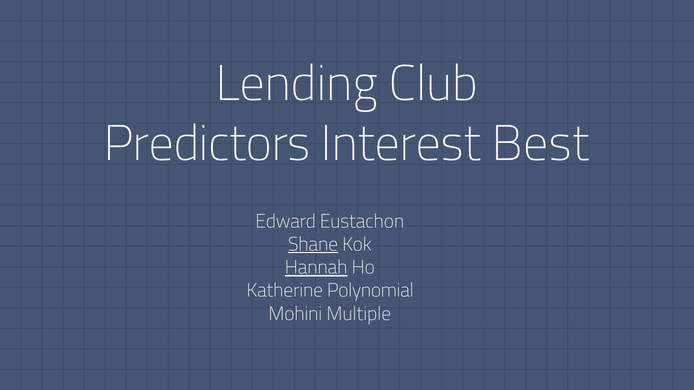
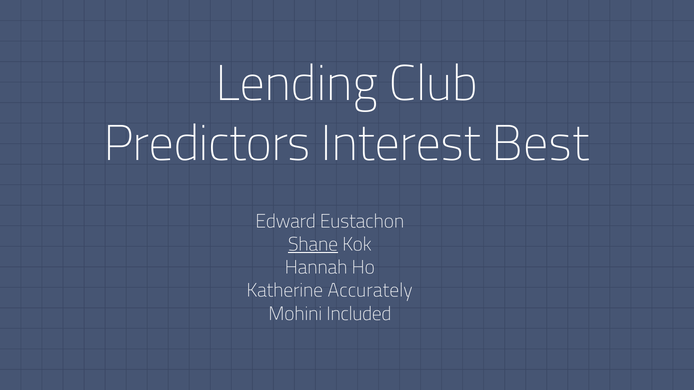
Hannah underline: present -> none (316, 268)
Polynomial: Polynomial -> Accurately (370, 291)
Multiple: Multiple -> Included (359, 314)
